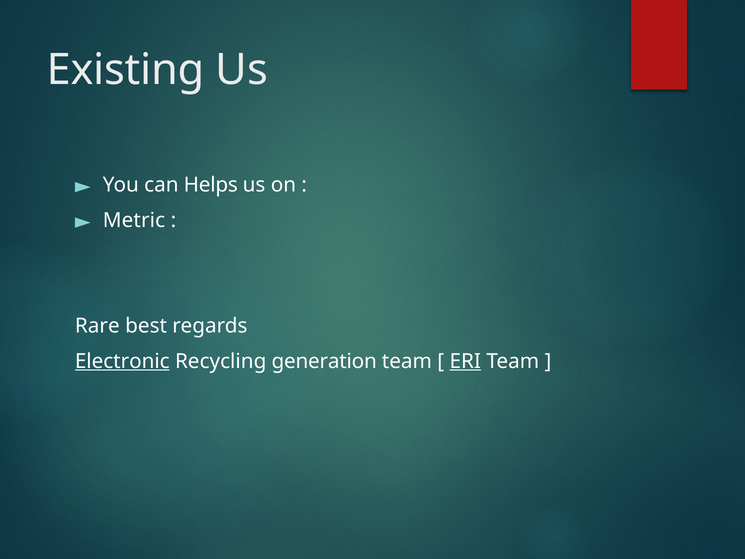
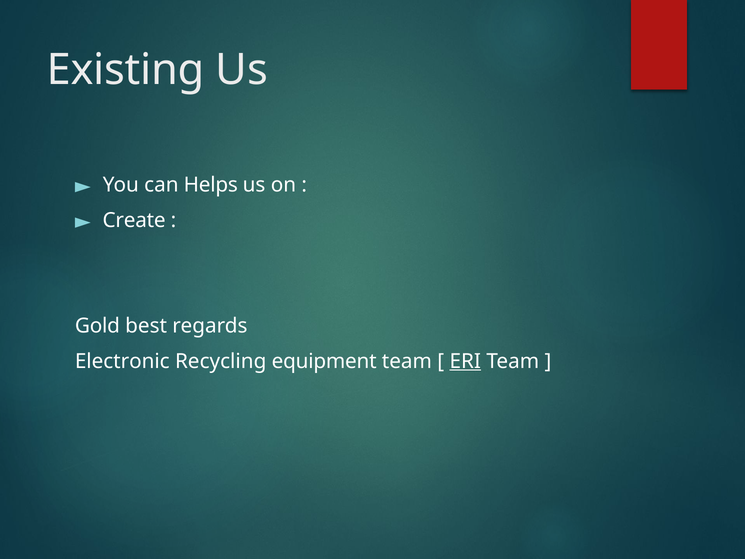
Metric: Metric -> Create (134, 220)
Rare: Rare -> Gold (97, 326)
Electronic underline: present -> none (122, 361)
generation: generation -> equipment (324, 361)
